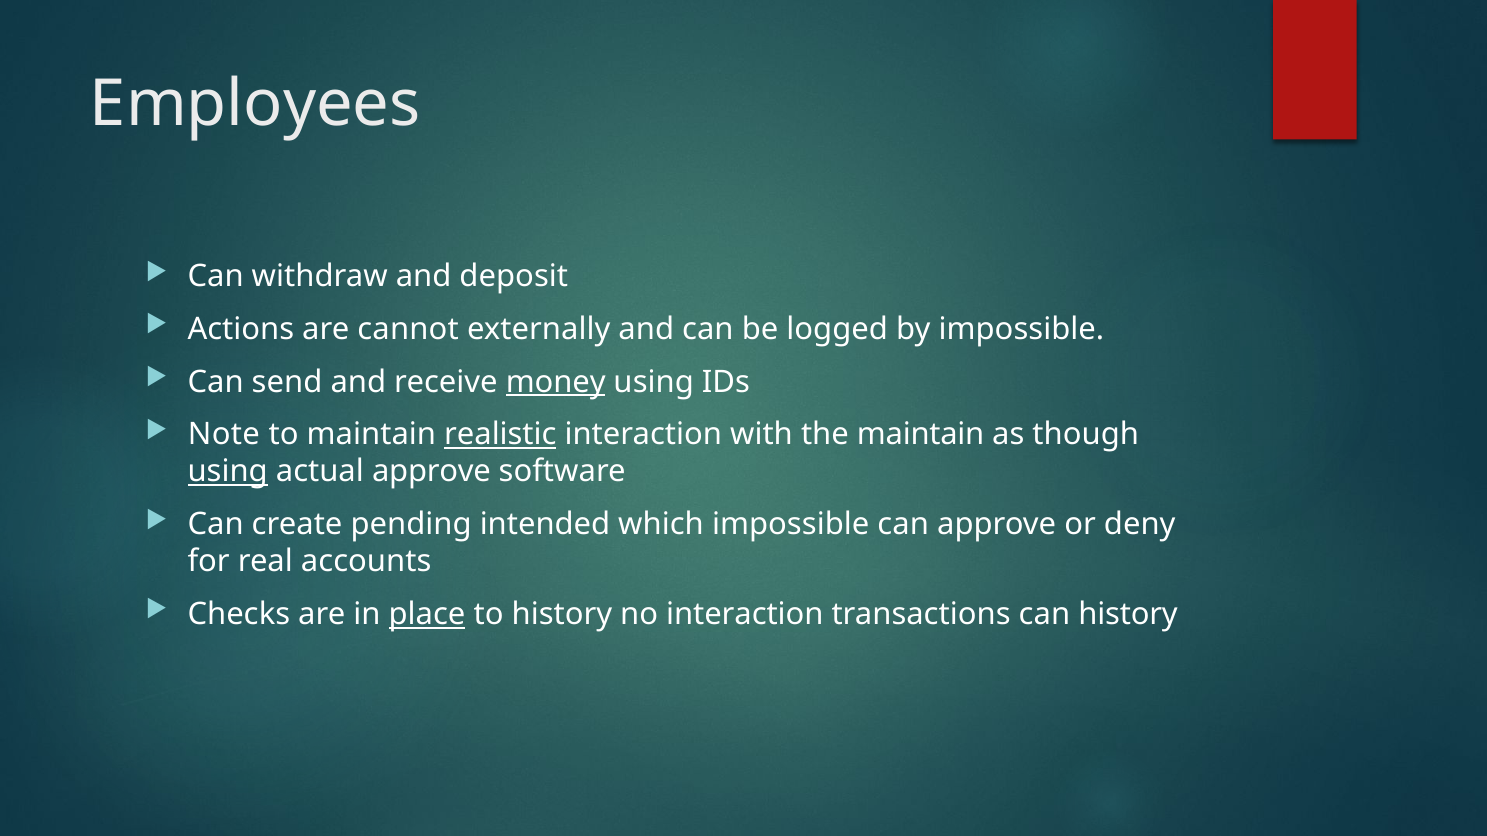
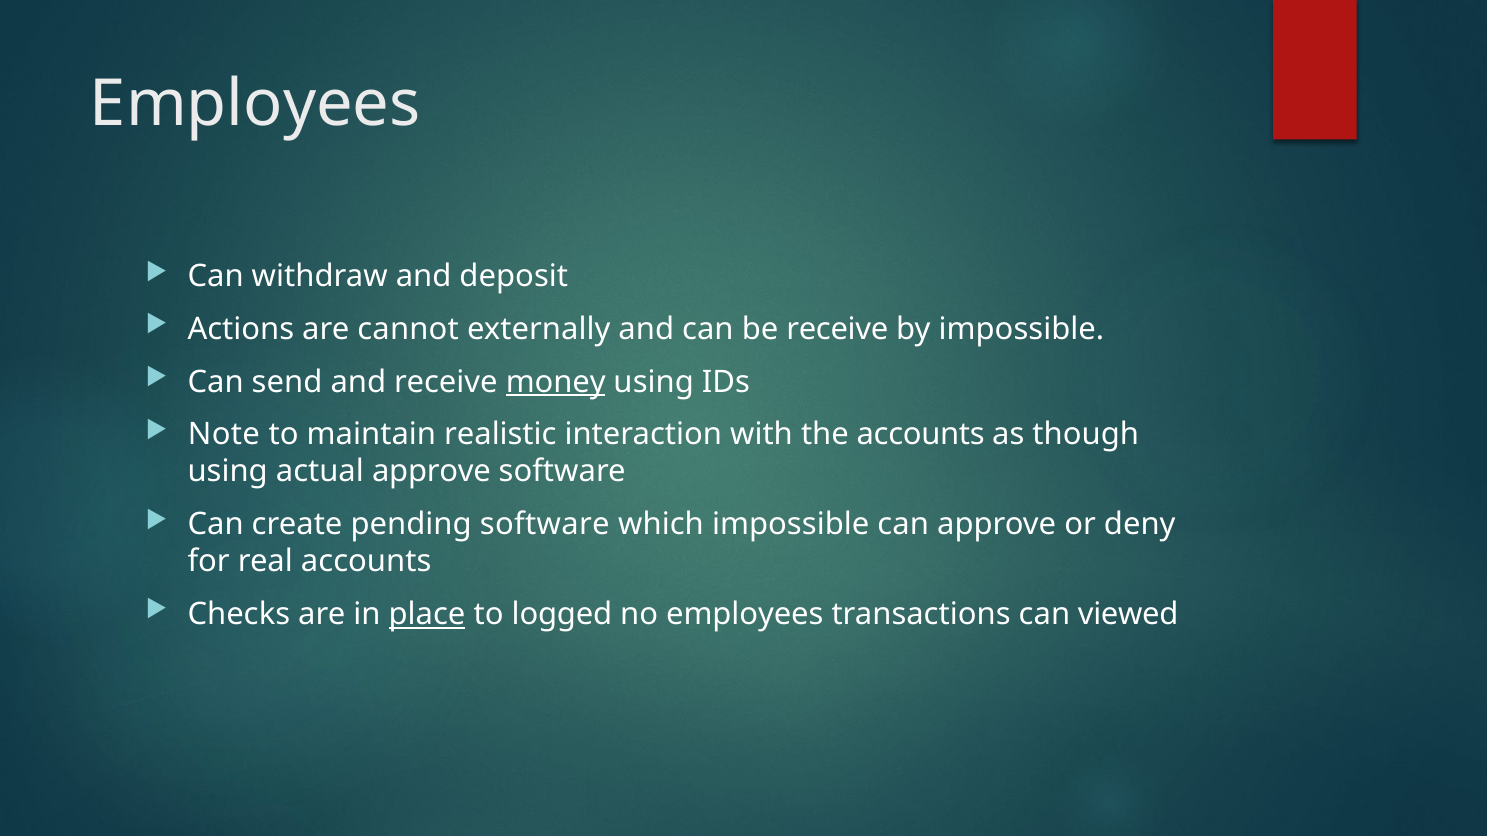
be logged: logged -> receive (837, 329)
realistic underline: present -> none (500, 435)
the maintain: maintain -> accounts (921, 435)
using underline: present -> none (228, 472)
pending intended: intended -> software (545, 525)
to history: history -> logged (562, 615)
no interaction: interaction -> employees (745, 615)
can history: history -> viewed (1128, 615)
